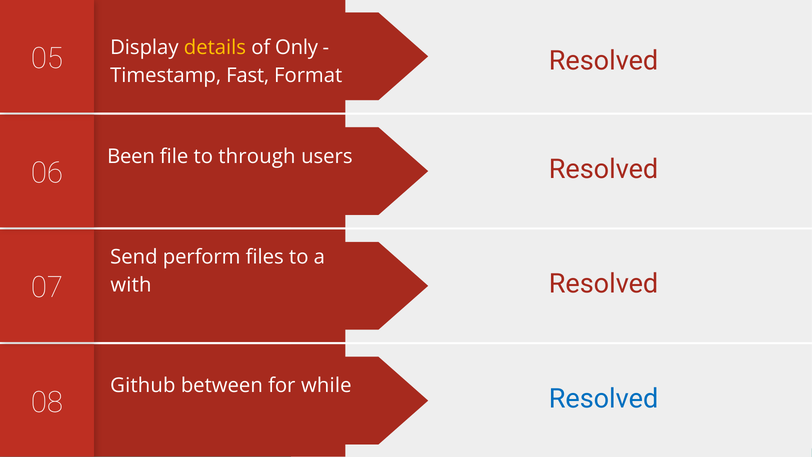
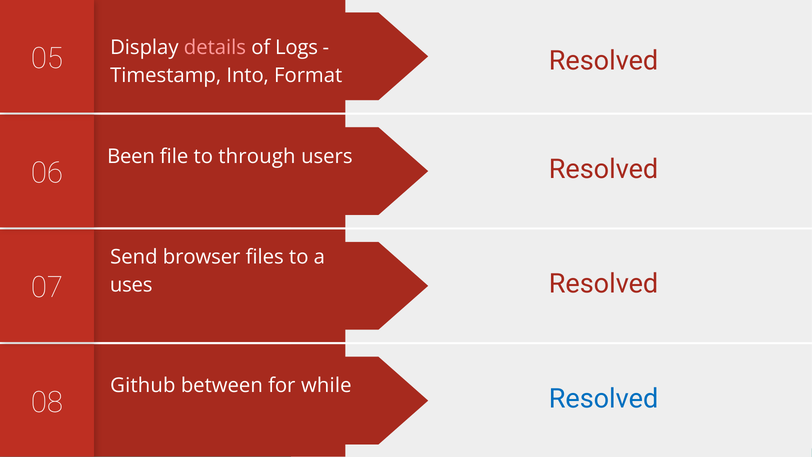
details colour: yellow -> pink (215, 48)
Only: Only -> Logs (297, 48)
Fast: Fast -> Into (248, 76)
perform: perform -> browser (202, 257)
with: with -> uses (131, 285)
